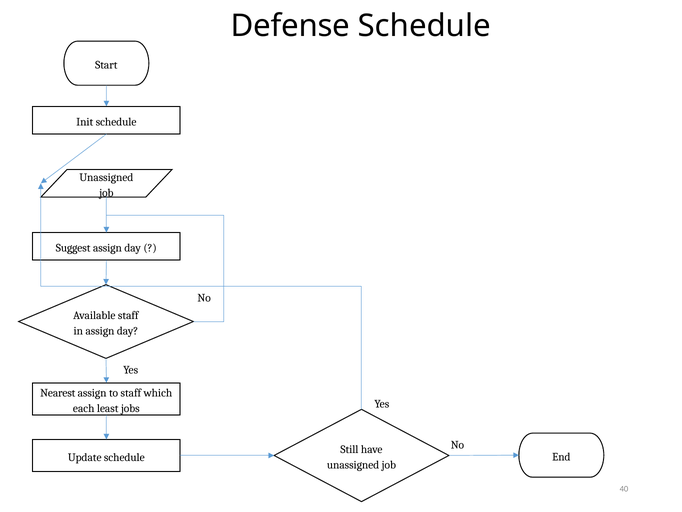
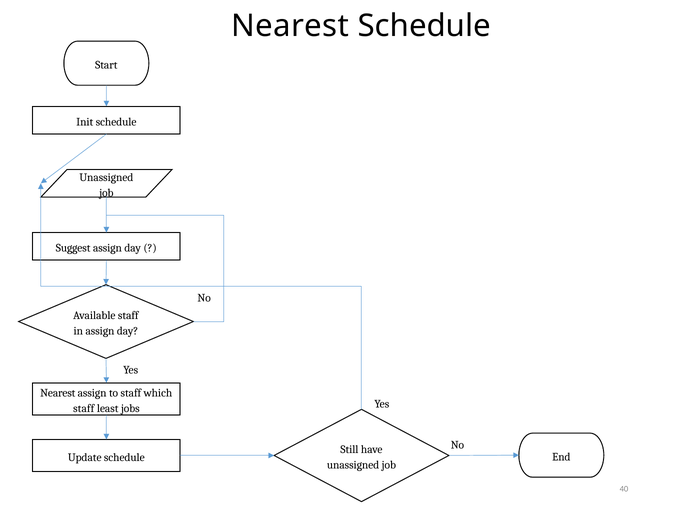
Defense: Defense -> Nearest (290, 26)
each: each -> staff (84, 408)
